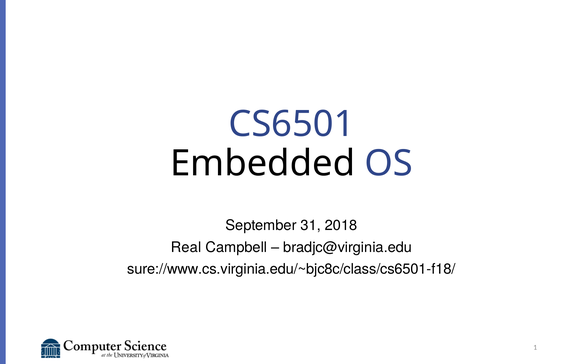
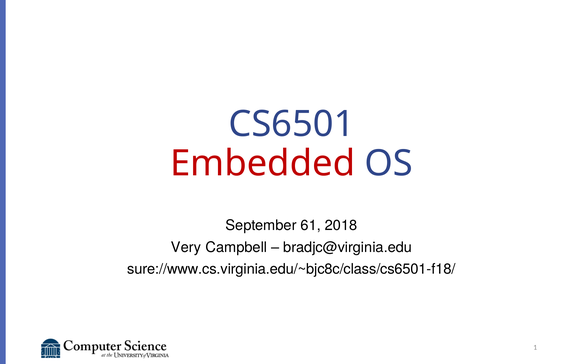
Embedded colour: black -> red (263, 164)
31: 31 -> 61 (311, 226)
Real: Real -> Very (186, 247)
